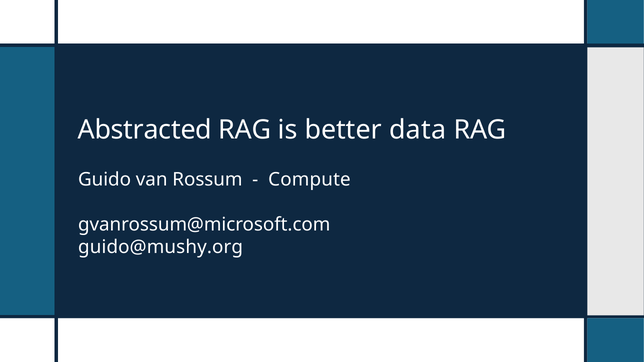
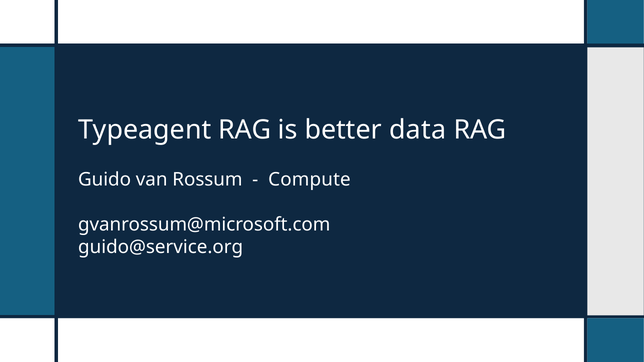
Abstracted: Abstracted -> Typeagent (145, 130)
guido@mushy.org: guido@mushy.org -> guido@service.org (161, 247)
